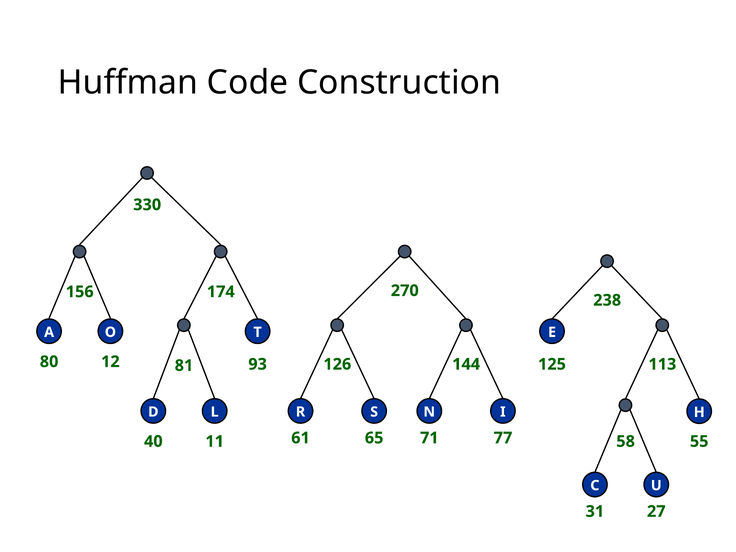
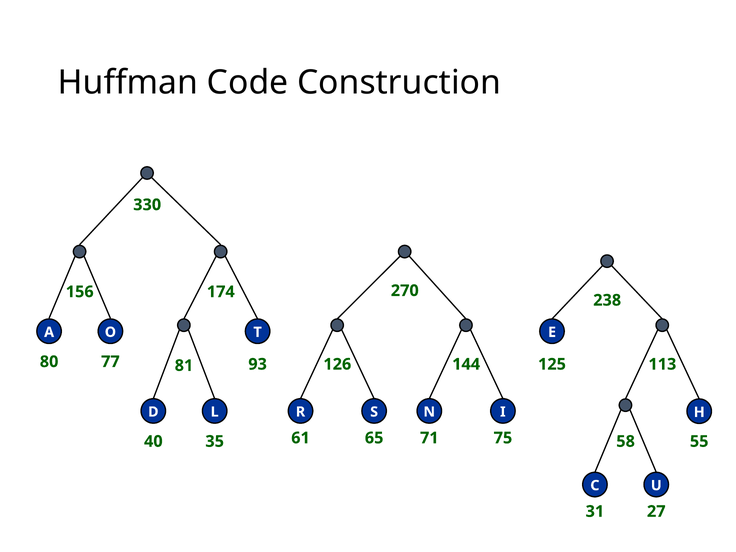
12: 12 -> 77 (110, 362)
77: 77 -> 75 (503, 438)
11: 11 -> 35 (215, 441)
